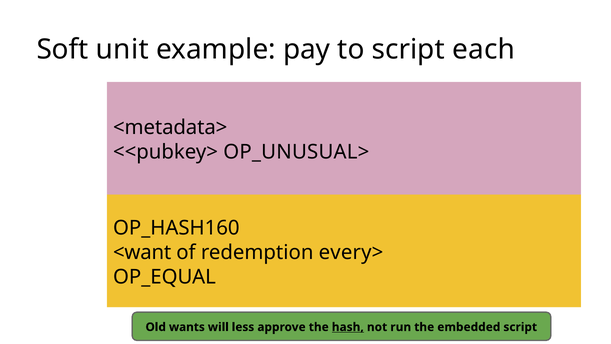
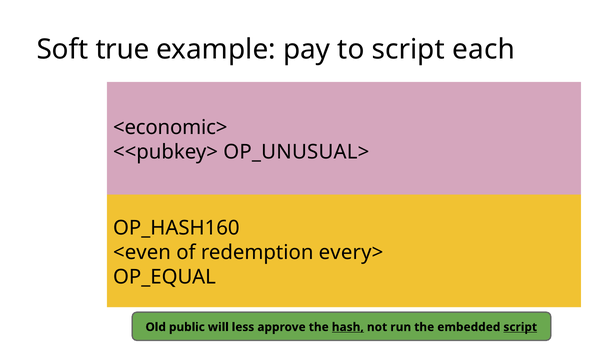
unit: unit -> true (123, 50)
<metadata>: <metadata> -> <economic> (170, 127)
<want: <want -> <even (142, 252)
wants: wants -> public (187, 327)
script underline: none -> present (520, 327)
